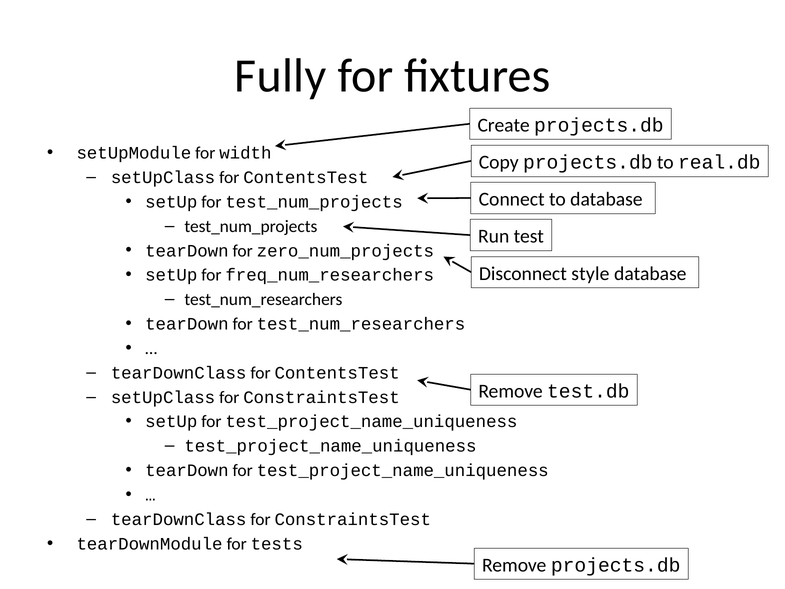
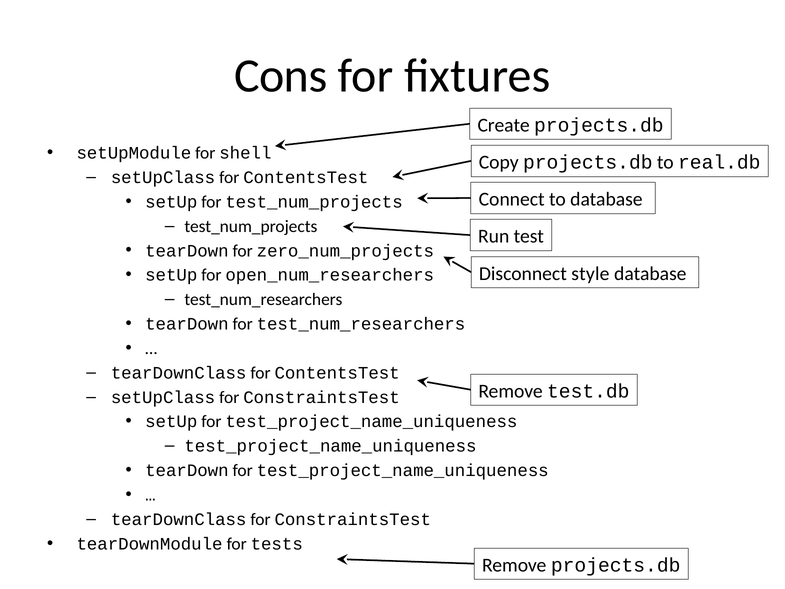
Fully: Fully -> Cons (281, 76)
width: width -> shell (245, 153)
freq_num_researchers: freq_num_researchers -> open_num_researchers (330, 275)
